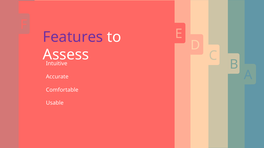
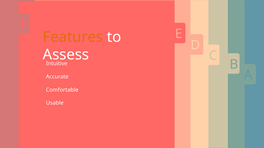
Features colour: purple -> orange (73, 37)
